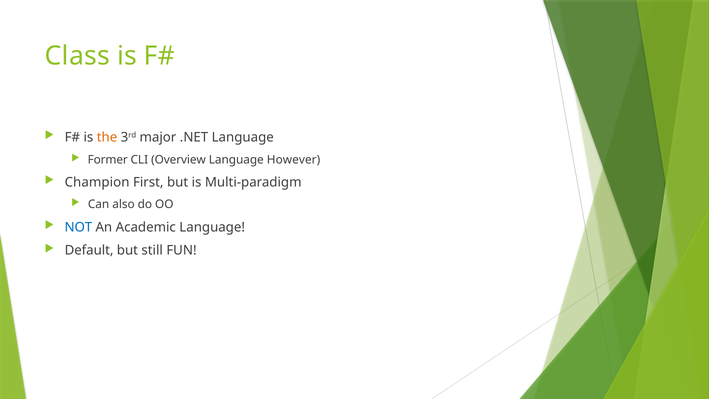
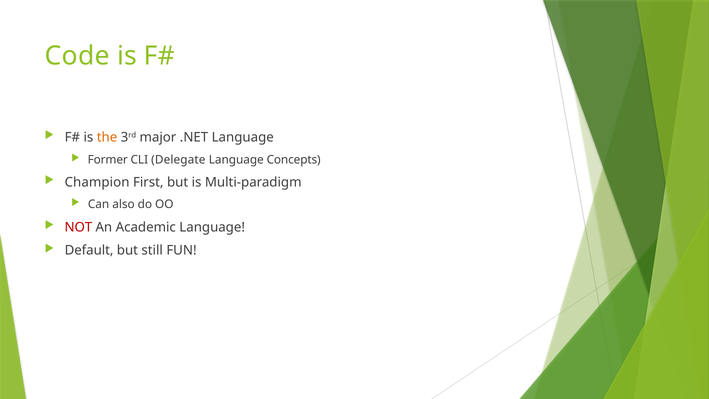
Class: Class -> Code (77, 56)
Overview: Overview -> Delegate (178, 160)
However: However -> Concepts (294, 160)
NOT colour: blue -> red (78, 227)
